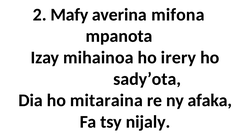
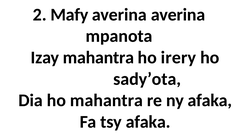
averina mifona: mifona -> averina (178, 15)
Izay mihainoa: mihainoa -> mahantra (98, 57)
ho mitaraina: mitaraina -> mahantra (106, 100)
tsy nijaly: nijaly -> afaka (148, 122)
